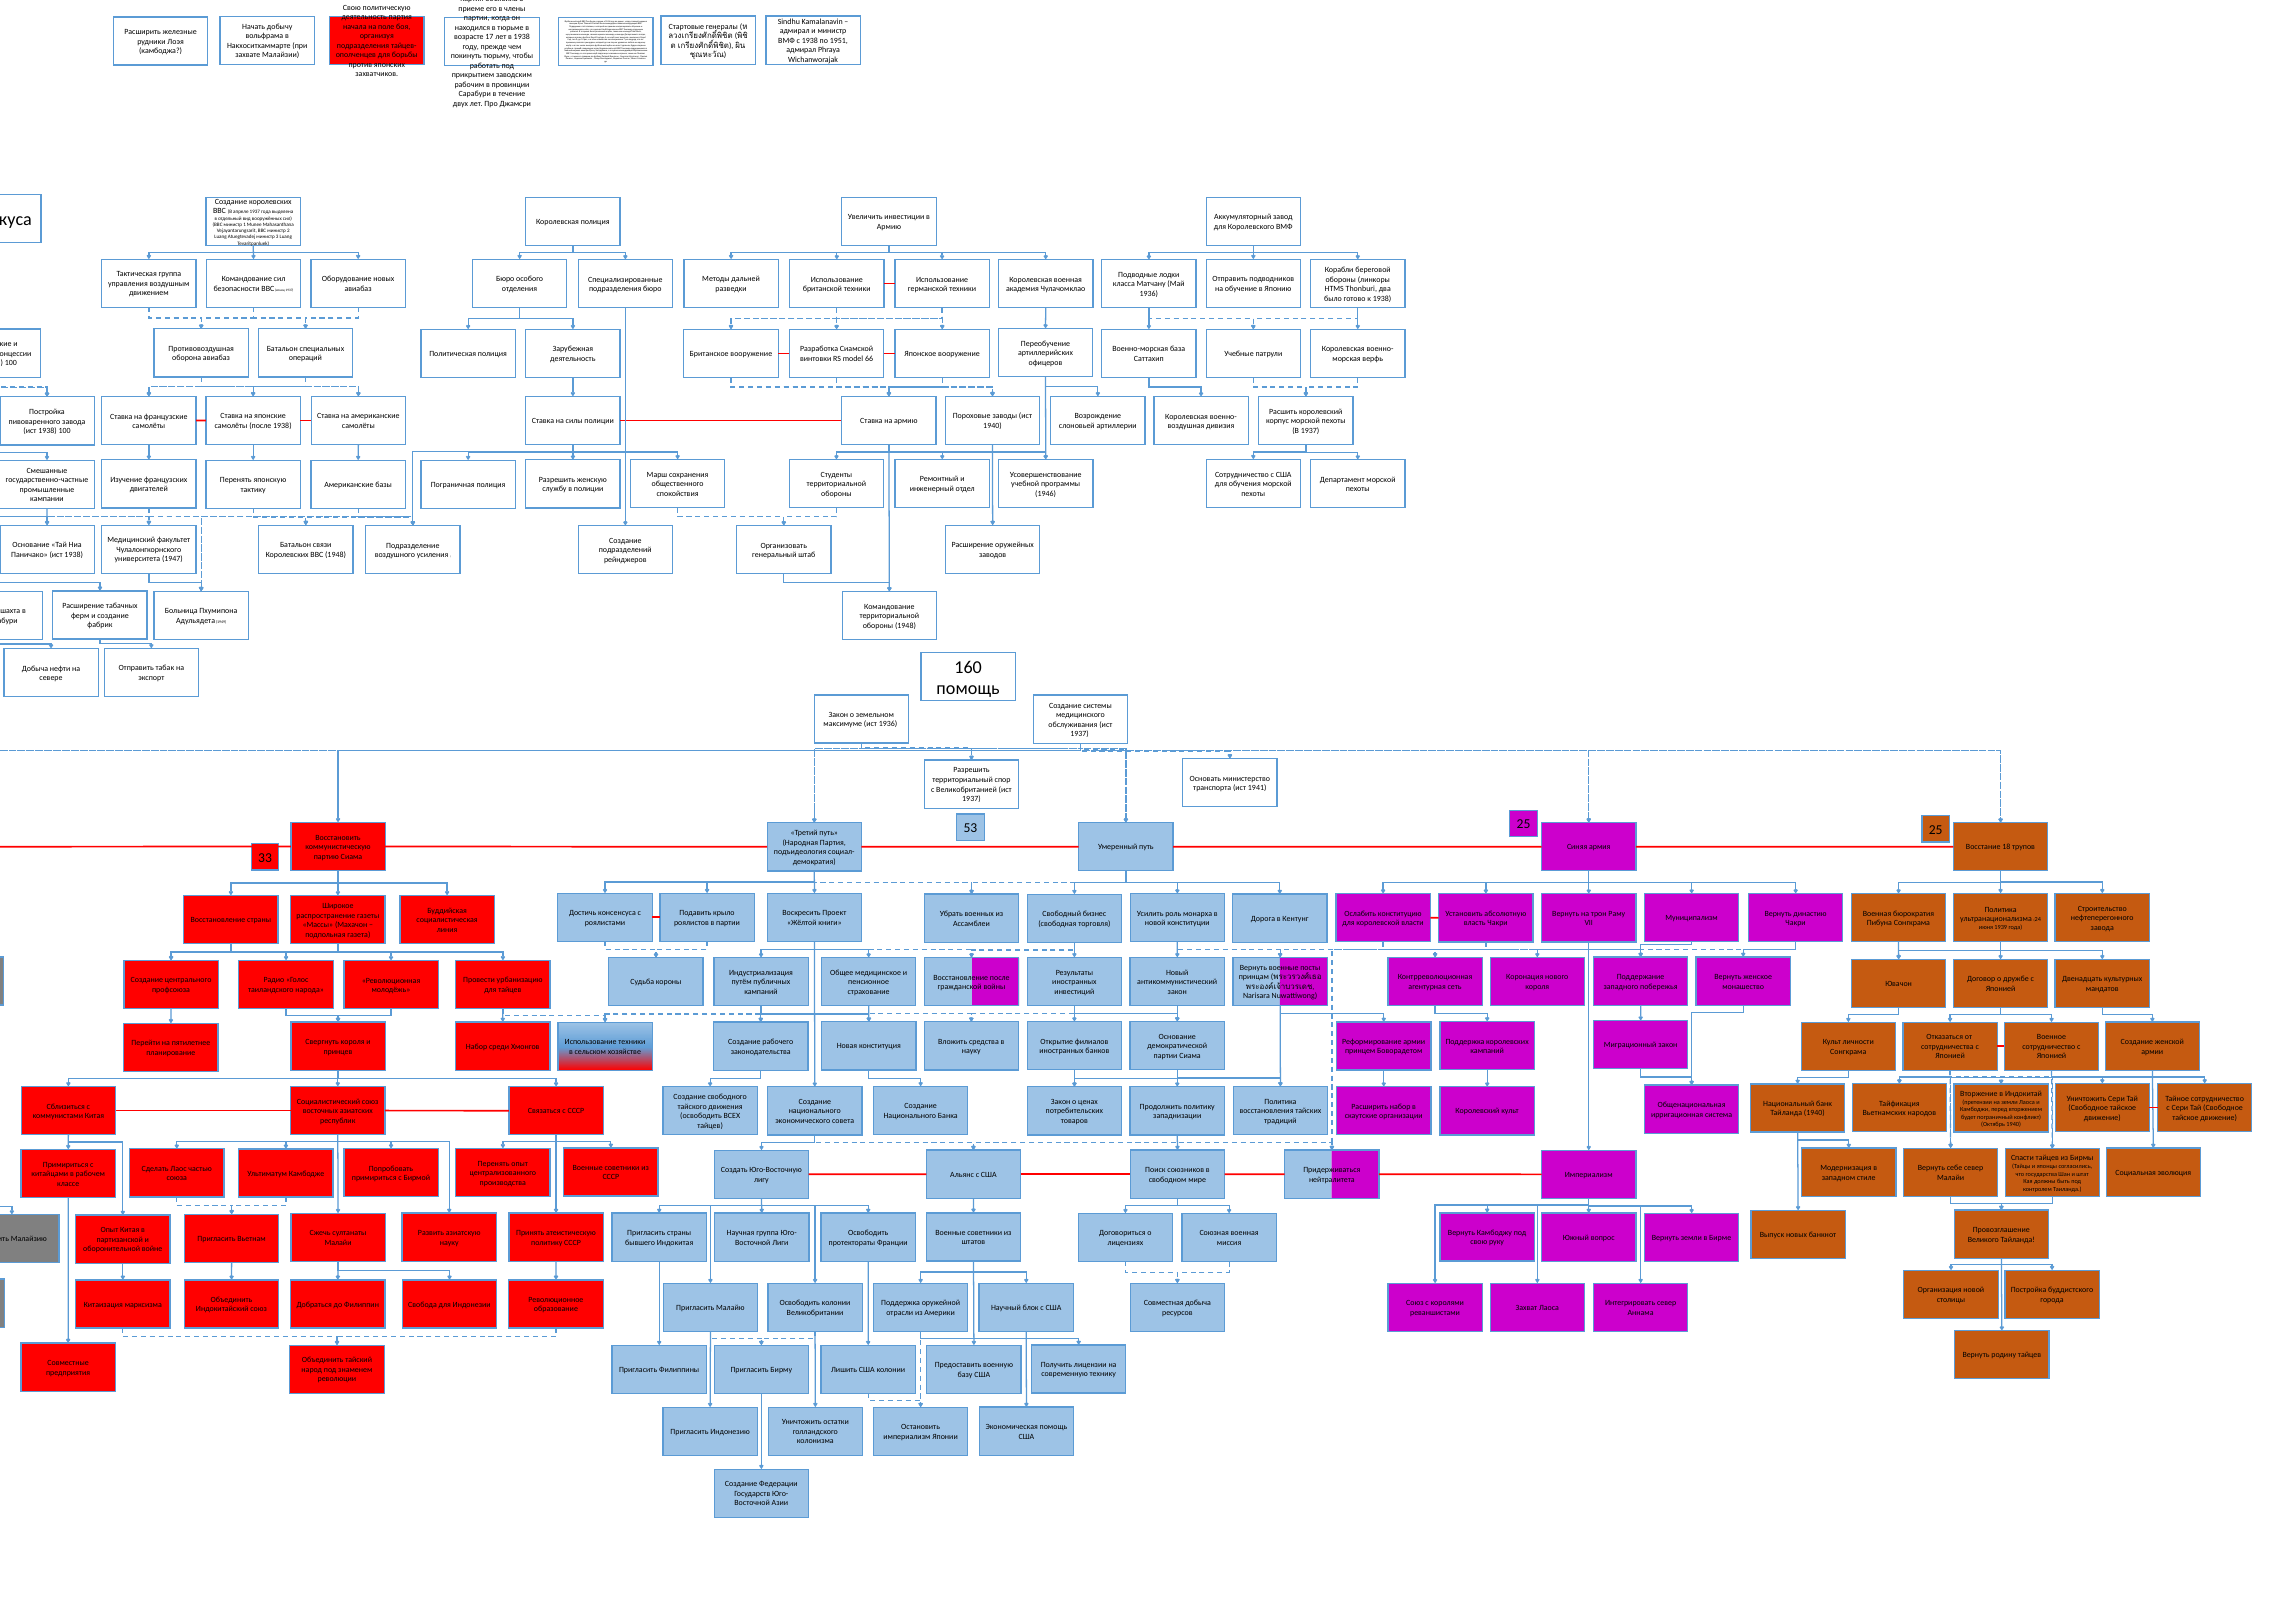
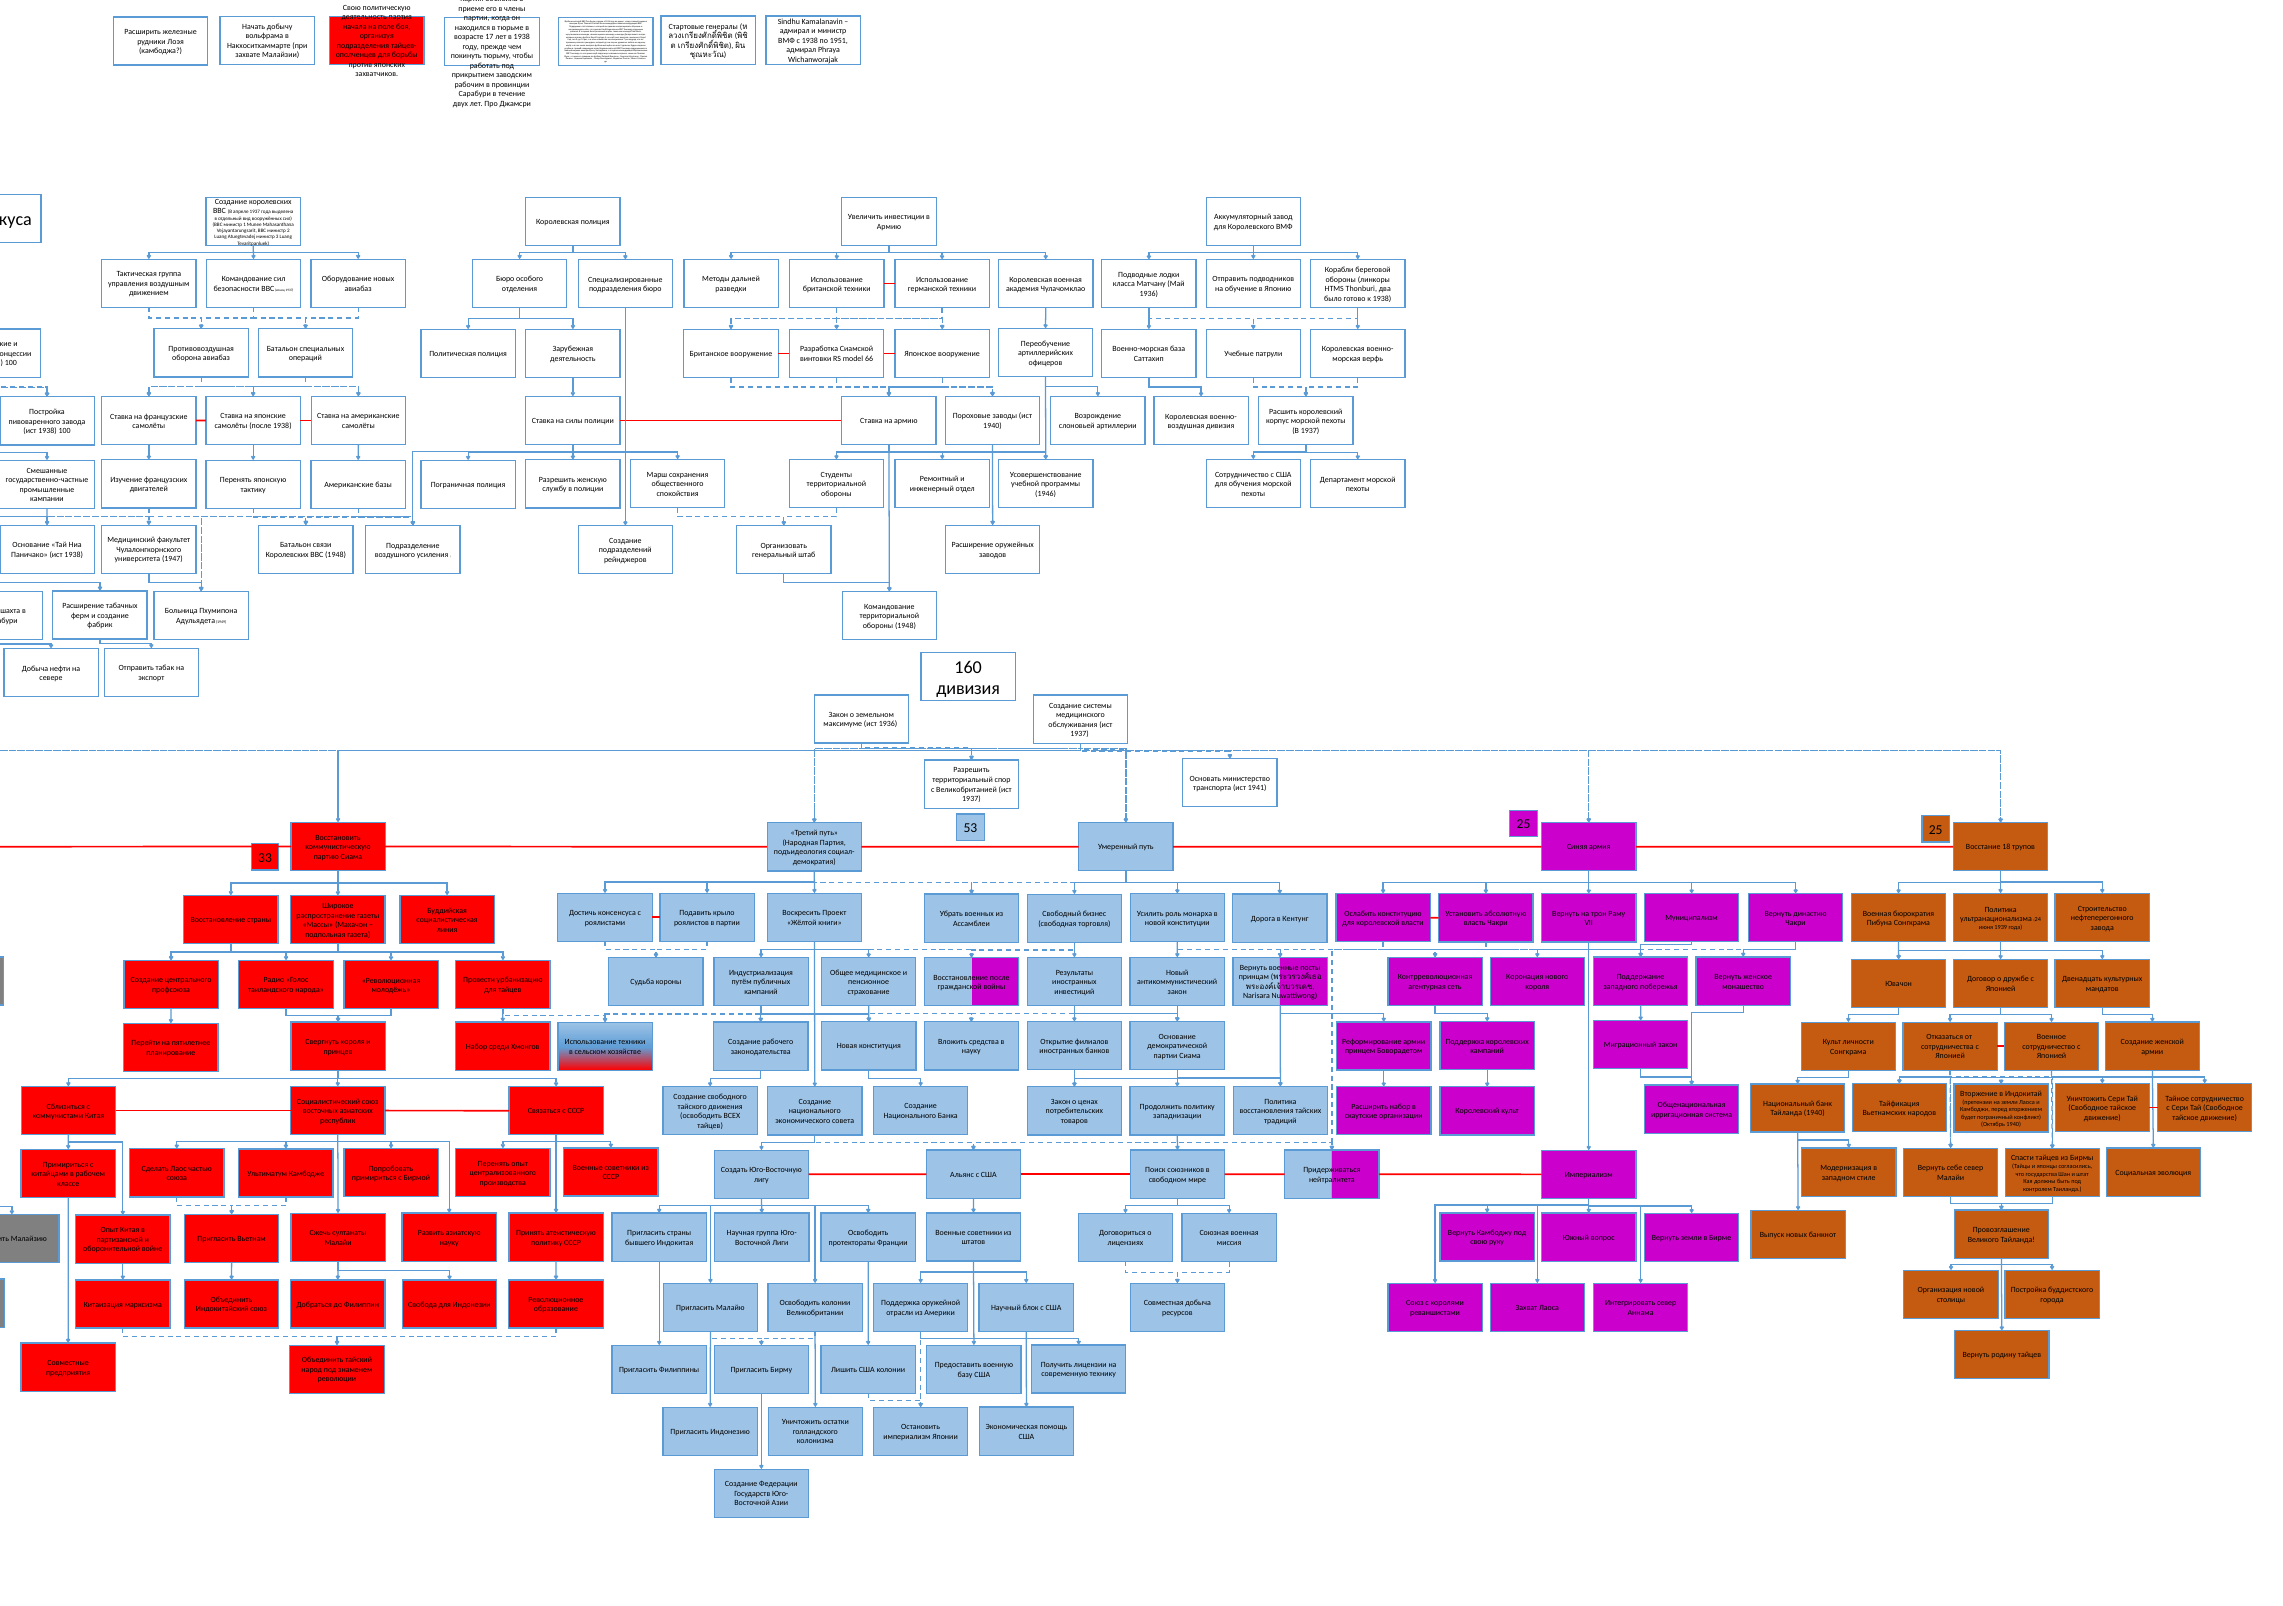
помощь: помощь -> дивизия (968, 689)
